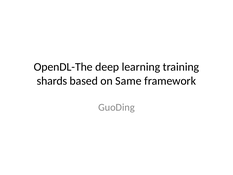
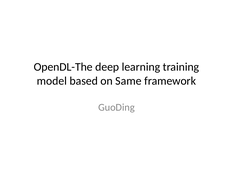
shards: shards -> model (52, 81)
